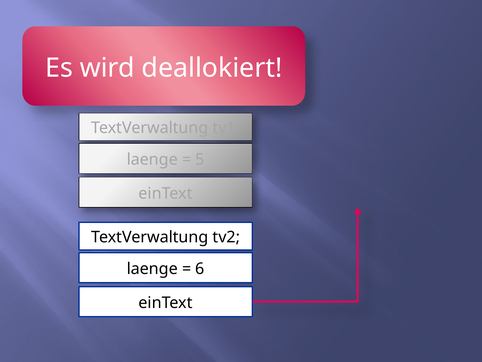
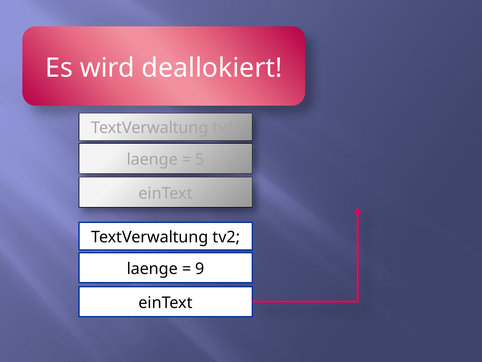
6: 6 -> 9 (200, 268)
